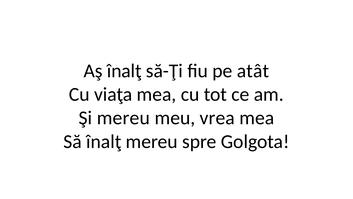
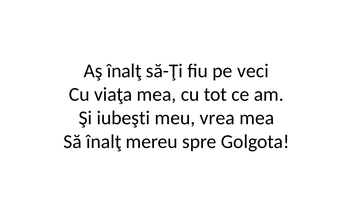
atât: atât -> veci (253, 71)
Şi mereu: mereu -> iubeşti (123, 118)
